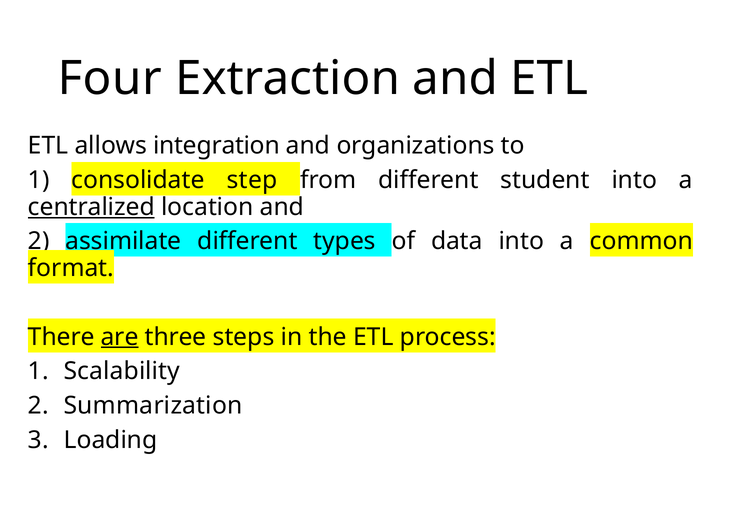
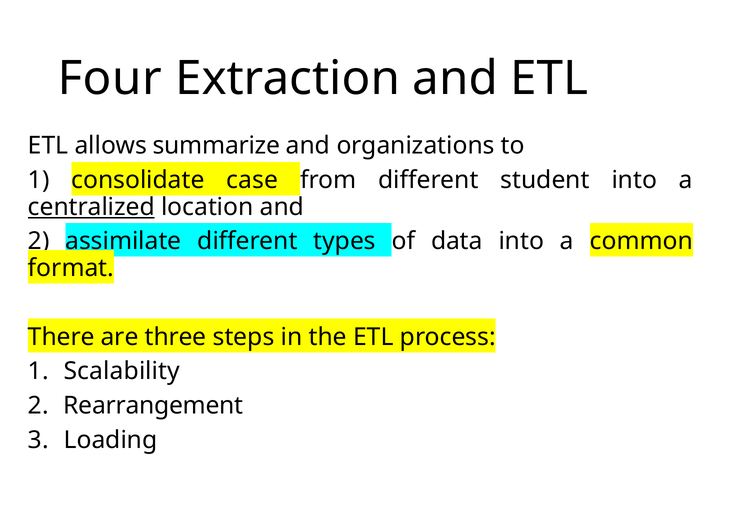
integration: integration -> summarize (217, 146)
step: step -> case (252, 180)
are underline: present -> none (120, 337)
Summarization: Summarization -> Rearrangement (153, 406)
